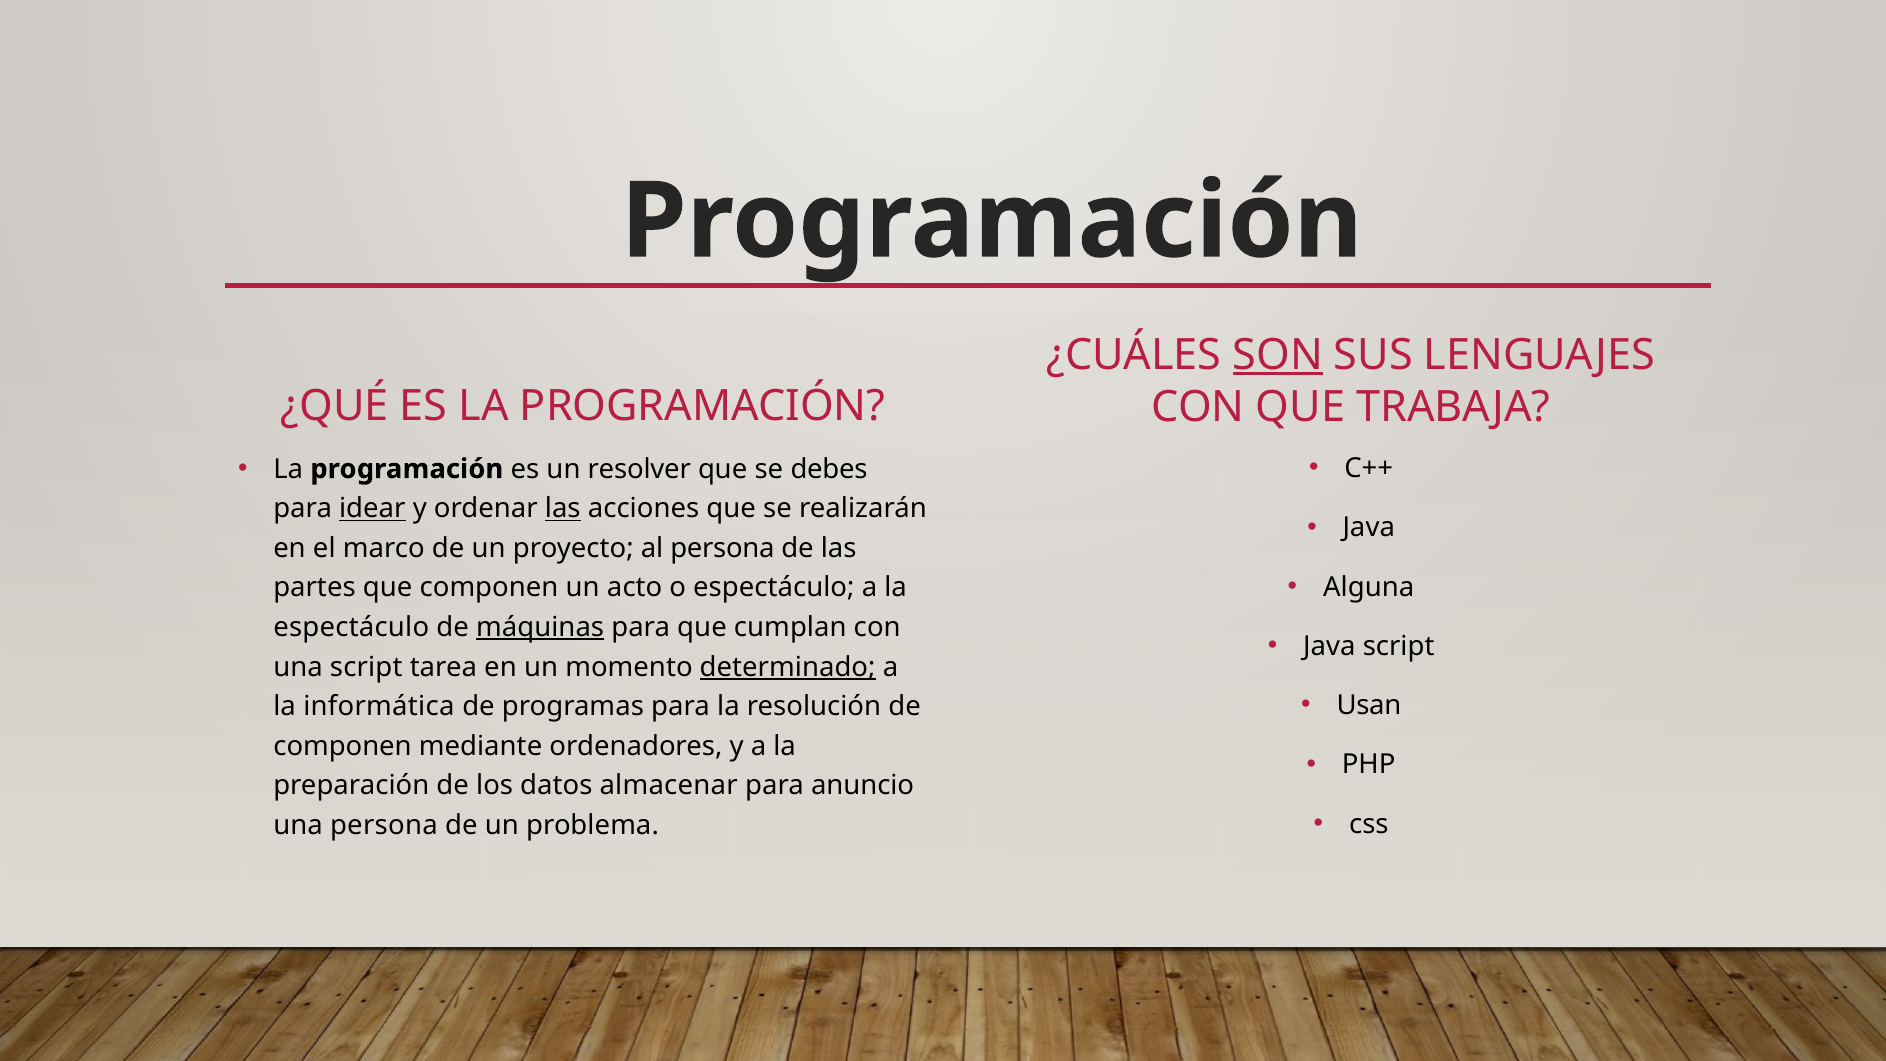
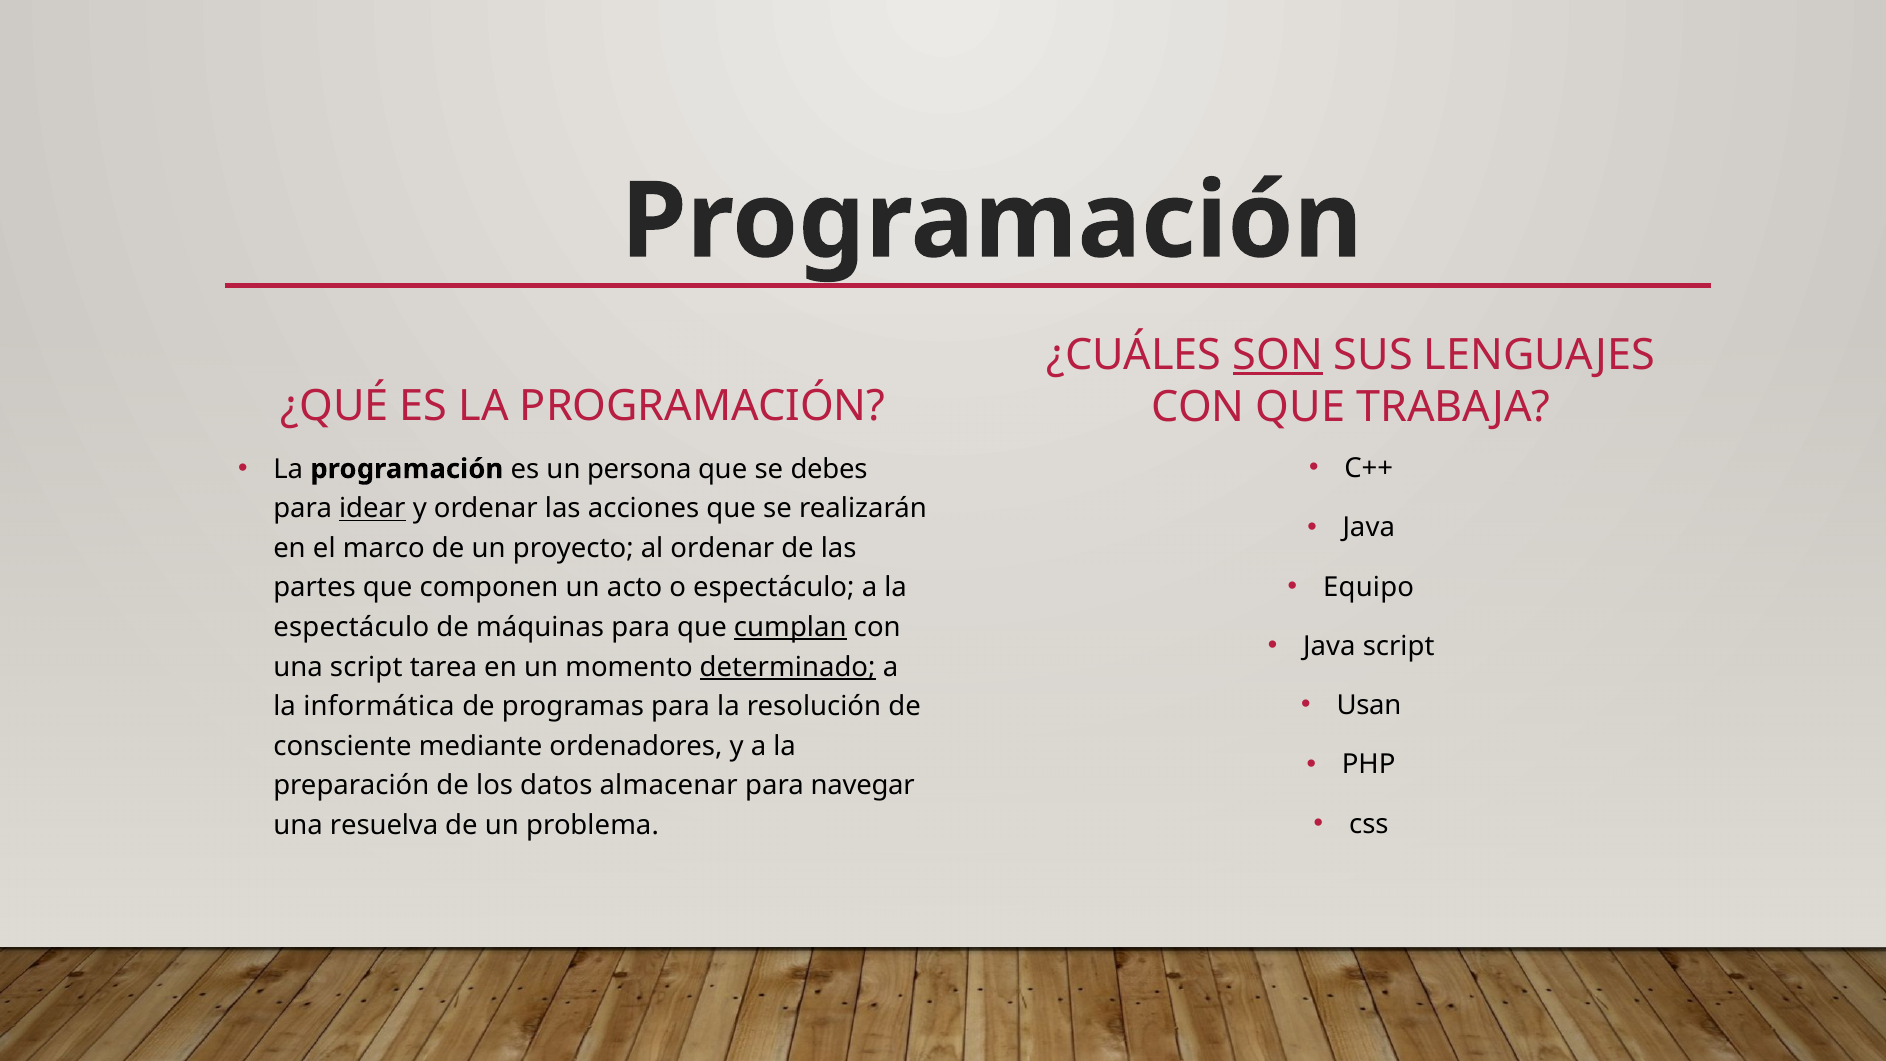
resolver: resolver -> persona (639, 469)
las underline: present -> none (563, 509)
al persona: persona -> ordenar (722, 548)
Alguna: Alguna -> Equipo (1369, 587)
máquinas underline: present -> none (540, 627)
cumplan underline: none -> present (790, 627)
componen: componen -> consciente (343, 746)
anuncio: anuncio -> navegar (863, 786)
una persona: persona -> resuelva (384, 825)
